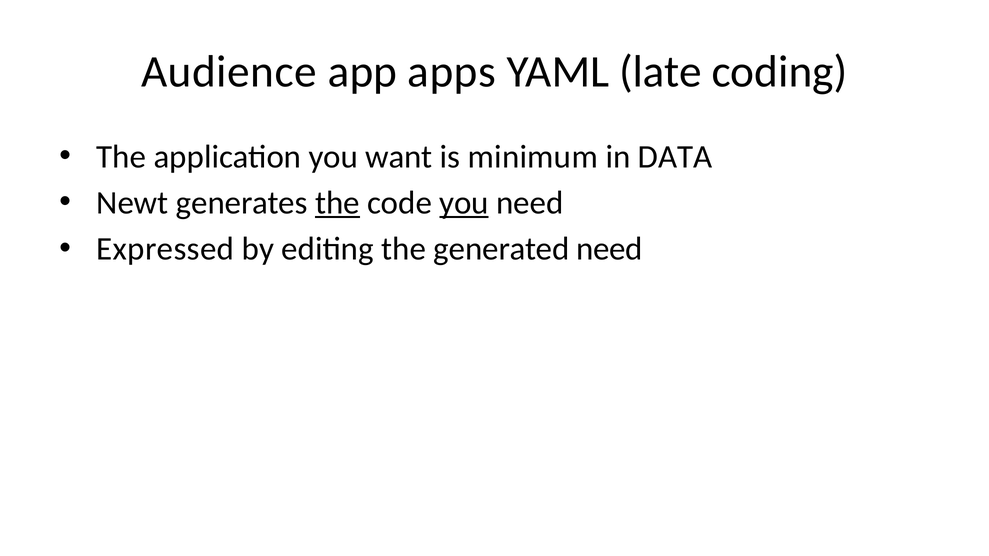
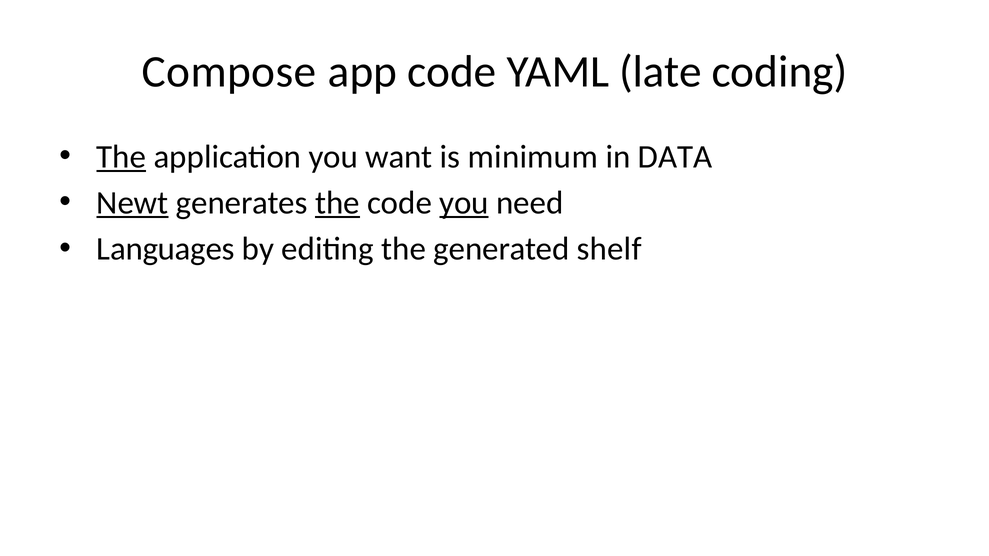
Audience: Audience -> Compose (229, 72)
app apps: apps -> code (452, 72)
The underline: none -> present (121, 157)
Newt underline: none -> present (132, 203)
Expressed: Expressed -> Languages (166, 249)
generated need: need -> shelf (609, 249)
